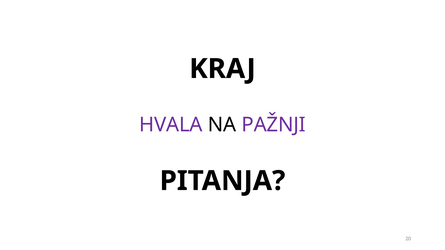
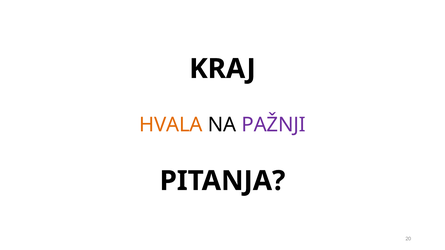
HVALA colour: purple -> orange (171, 125)
